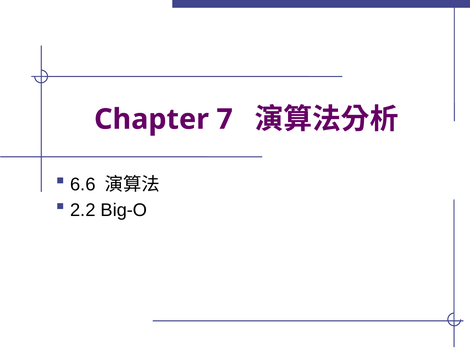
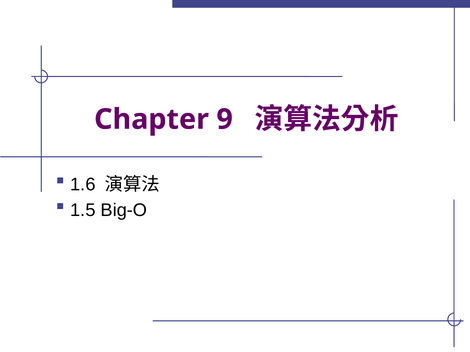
7: 7 -> 9 (225, 119)
6.6: 6.6 -> 1.6 (83, 185)
2.2: 2.2 -> 1.5 (83, 210)
